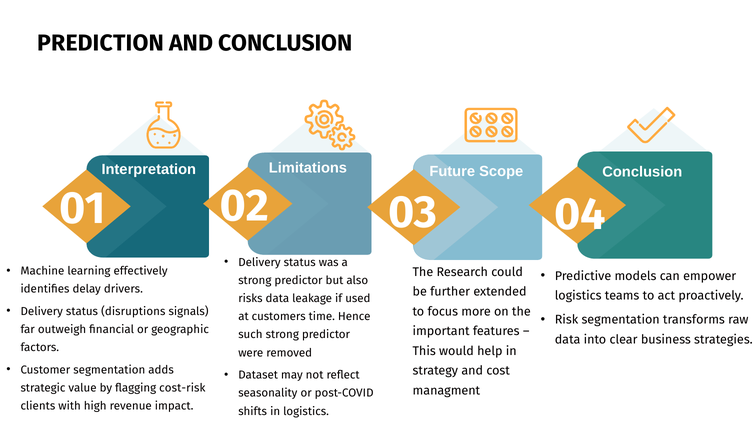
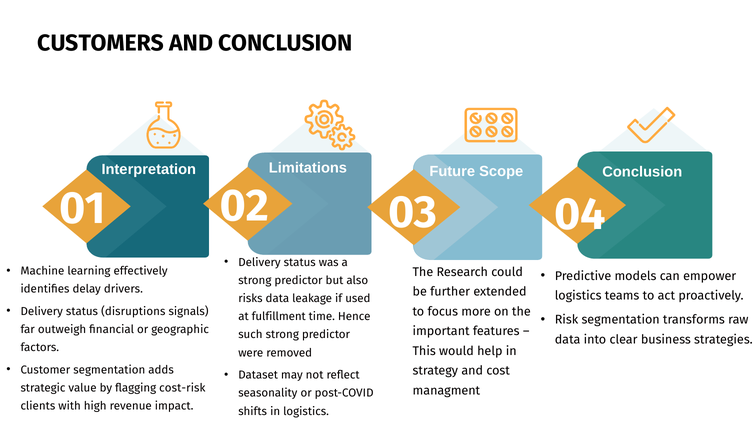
PREDICTION: PREDICTION -> CUSTOMERS (101, 43)
customers: customers -> fulfillment (279, 317)
